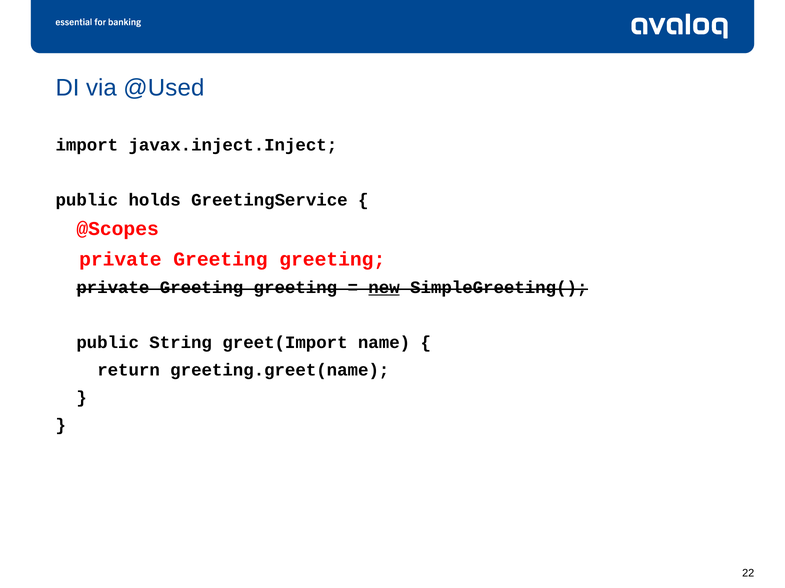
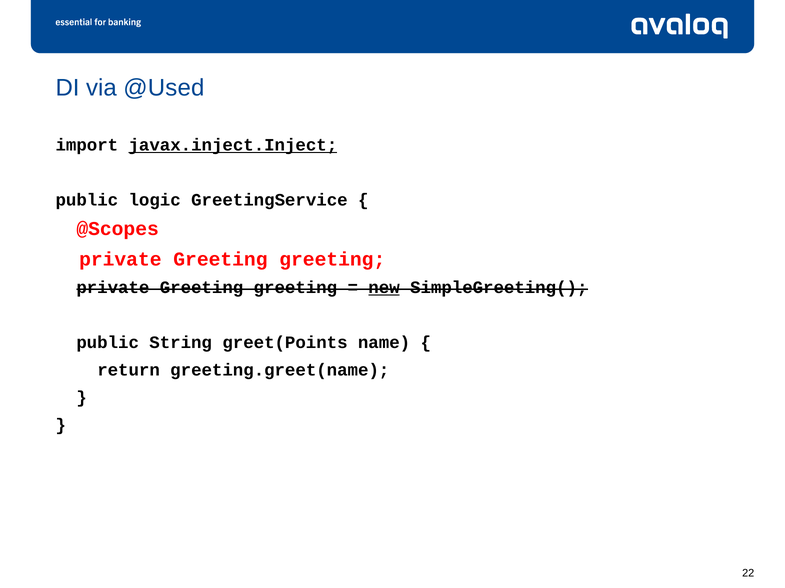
javax.inject.Inject underline: none -> present (233, 145)
holds: holds -> logic (155, 200)
greet(Import: greet(Import -> greet(Points (285, 343)
